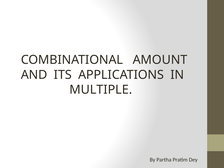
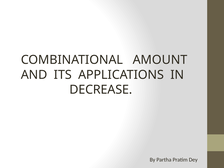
MULTIPLE: MULTIPLE -> DECREASE (101, 90)
